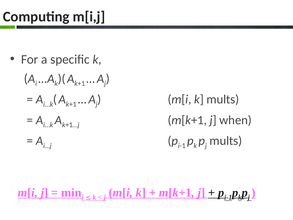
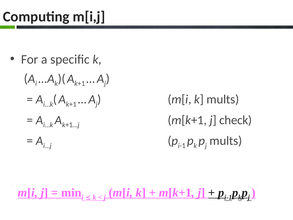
when: when -> check (236, 120)
